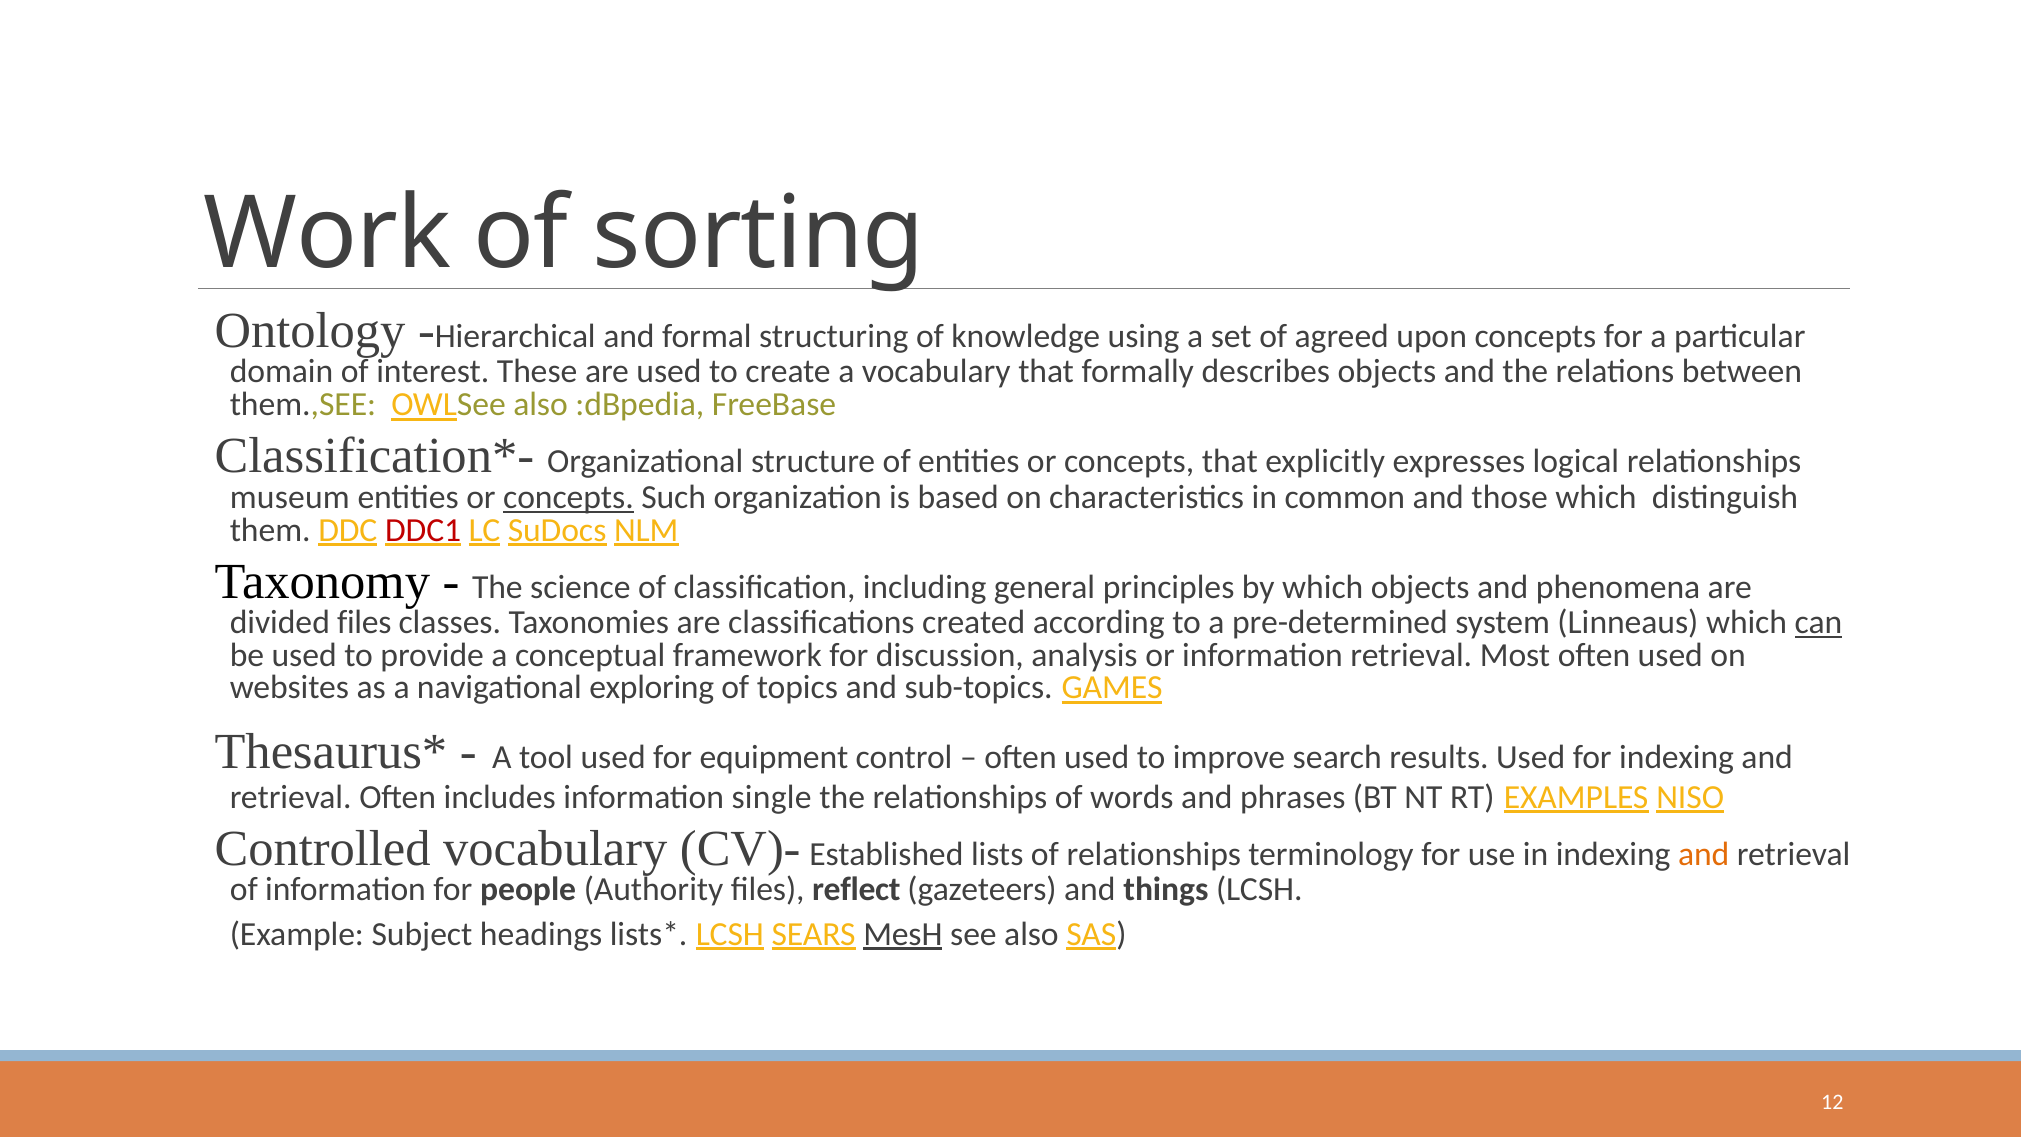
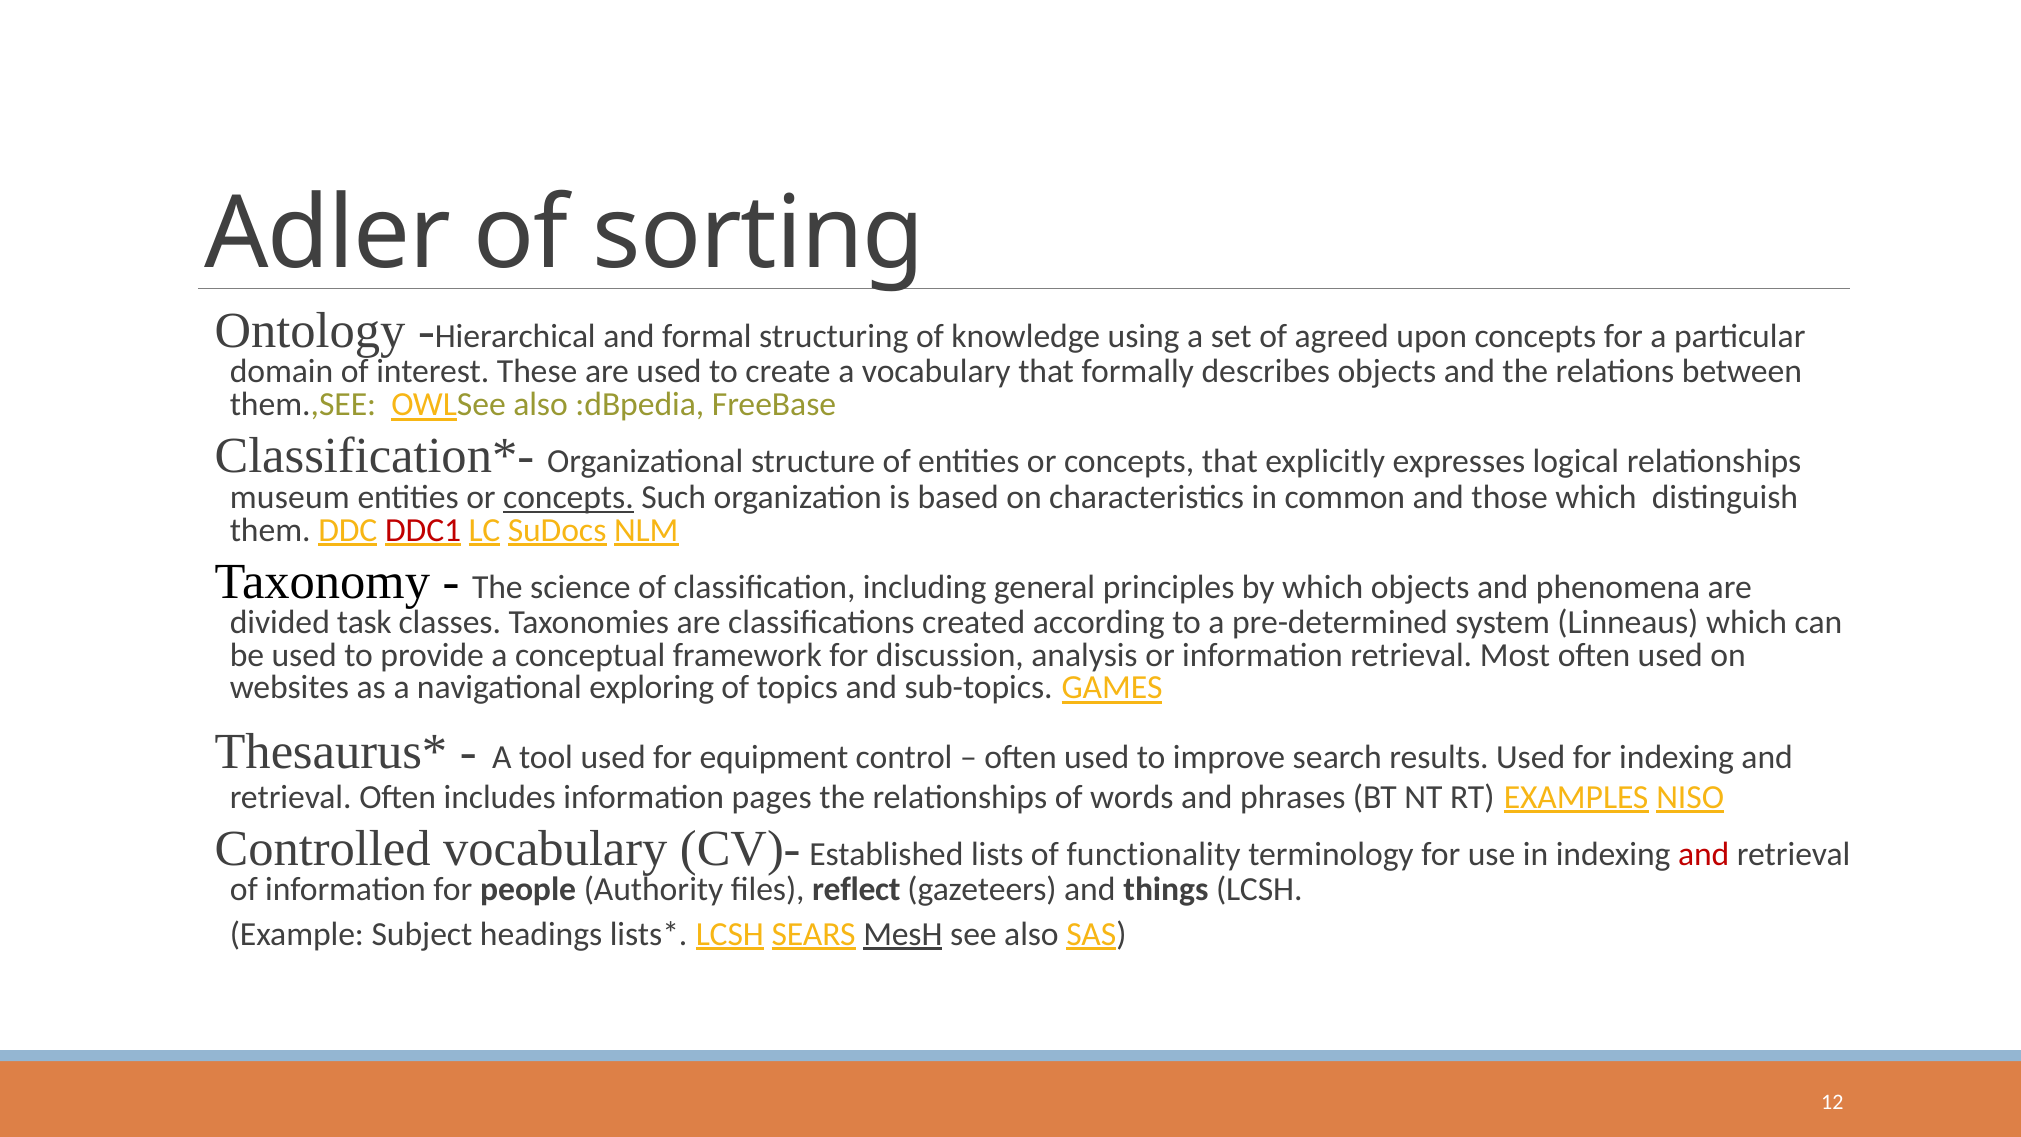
Work: Work -> Adler (328, 234)
divided files: files -> task (364, 623)
can underline: present -> none (1818, 623)
single: single -> pages (772, 797)
of relationships: relationships -> functionality (1154, 854)
and colour: orange -> red (1704, 854)
